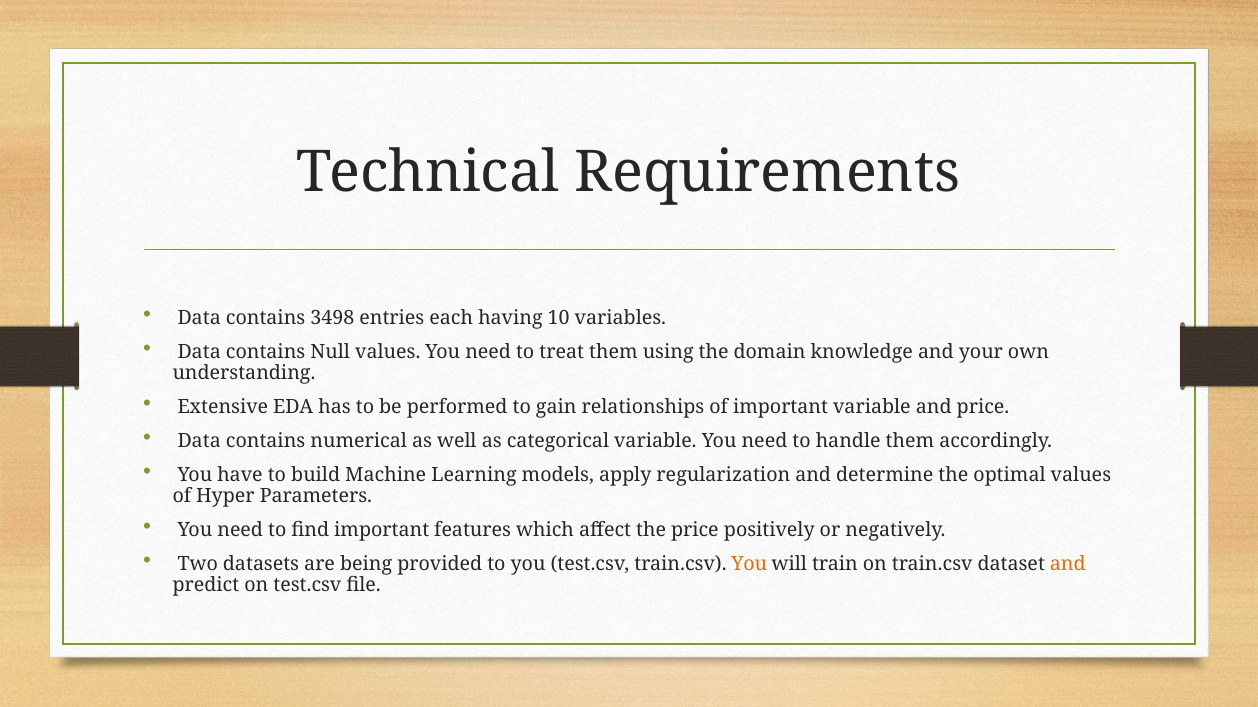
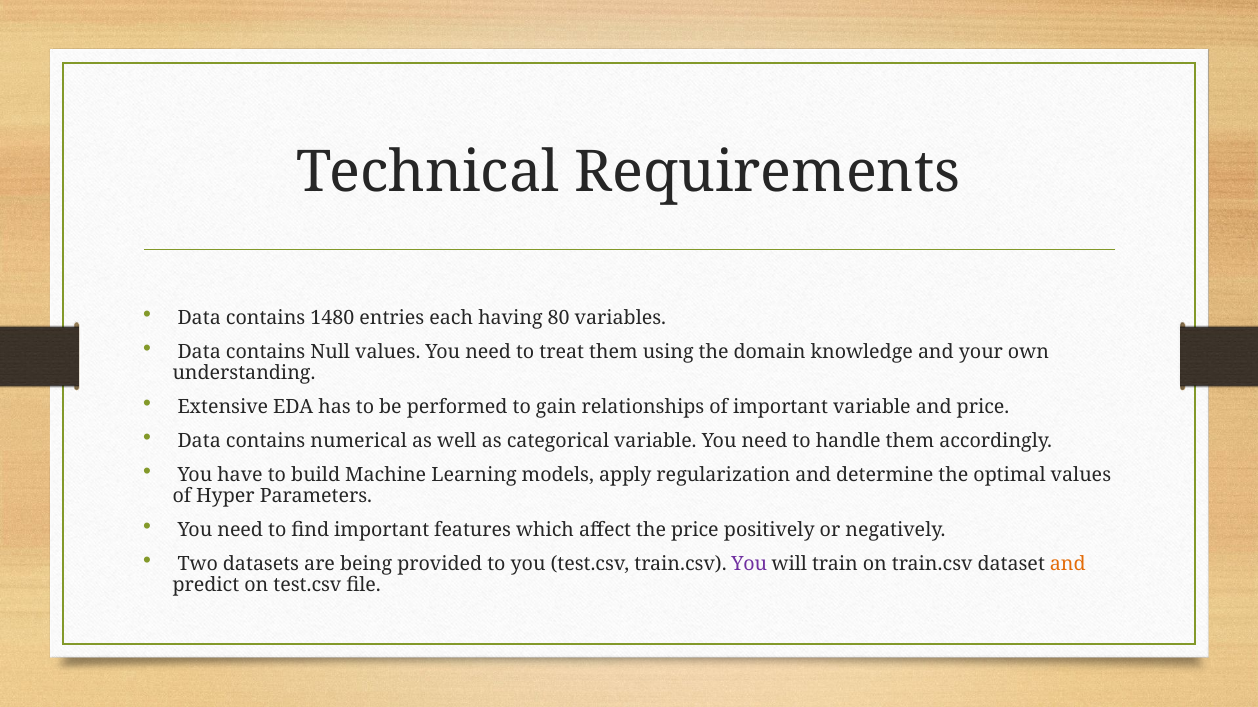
3498: 3498 -> 1480 (332, 318)
10: 10 -> 80 (559, 318)
You colour: orange -> purple (749, 564)
